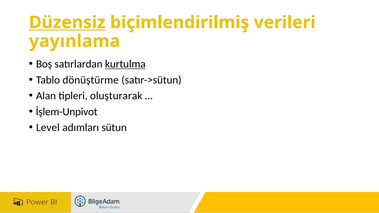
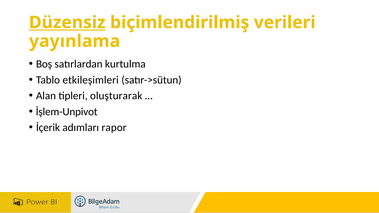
kurtulma underline: present -> none (125, 64)
dönüştürme: dönüştürme -> etkileşimleri (91, 80)
Level: Level -> İçerik (48, 128)
sütun: sütun -> rapor (114, 128)
